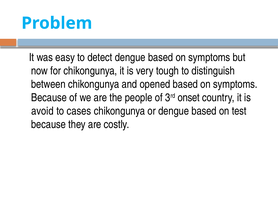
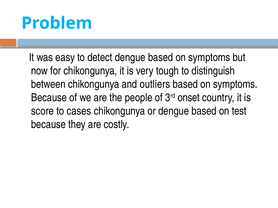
opened: opened -> outliers (155, 84)
avoid: avoid -> score (42, 111)
